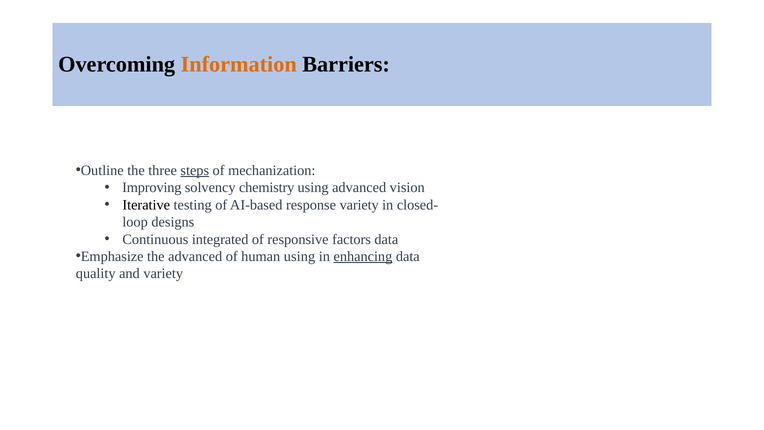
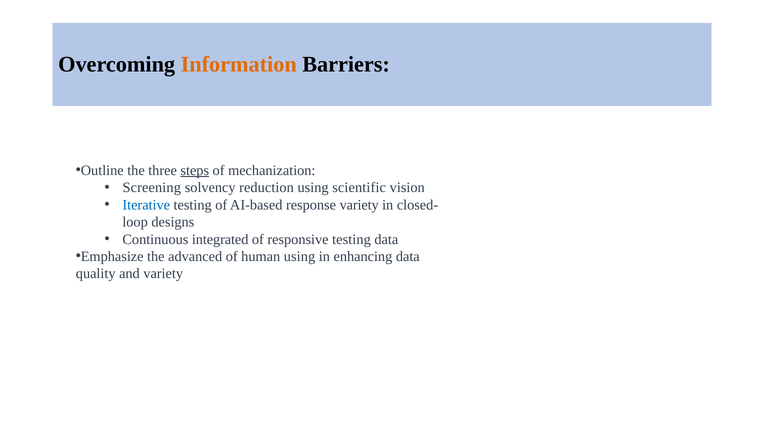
Improving: Improving -> Screening (152, 188)
chemistry: chemistry -> reduction (267, 188)
using advanced: advanced -> scientific (359, 188)
Iterative colour: black -> blue (146, 205)
responsive factors: factors -> testing (351, 239)
enhancing underline: present -> none (363, 256)
